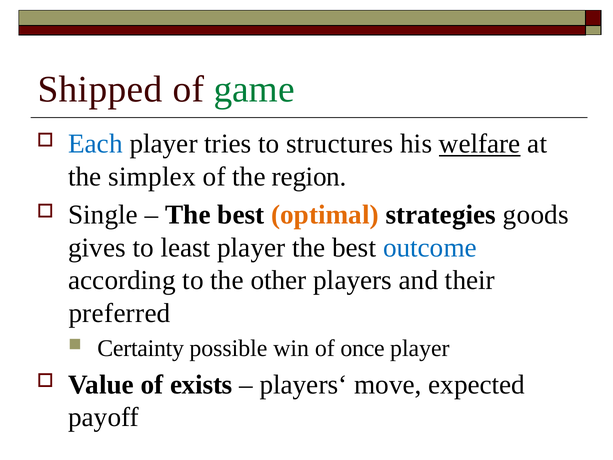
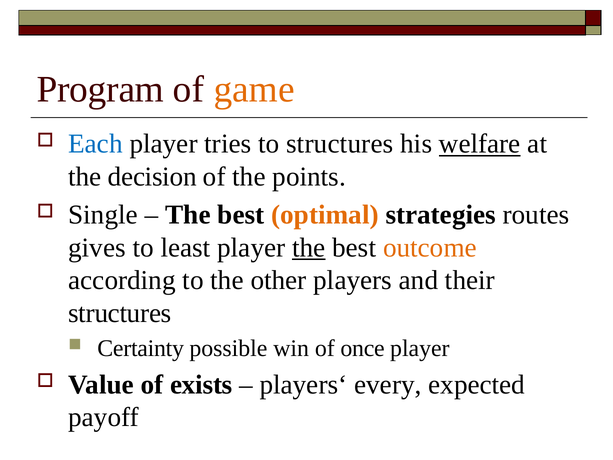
Shipped: Shipped -> Program (100, 89)
game colour: green -> orange (254, 89)
simplex: simplex -> decision (152, 177)
region: region -> points (309, 177)
goods: goods -> routes (536, 215)
the underline: none -> present (309, 247)
outcome colour: blue -> orange (430, 247)
preferred: preferred -> structures (120, 313)
move: move -> every (388, 384)
